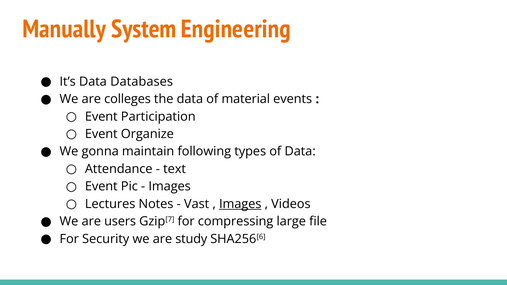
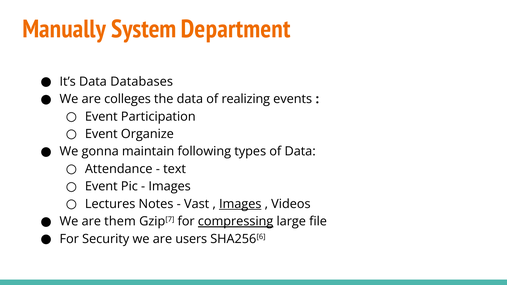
Engineering: Engineering -> Department (236, 29)
material: material -> realizing (246, 99)
users: users -> them (120, 222)
compressing underline: none -> present (236, 222)
study: study -> users (191, 239)
